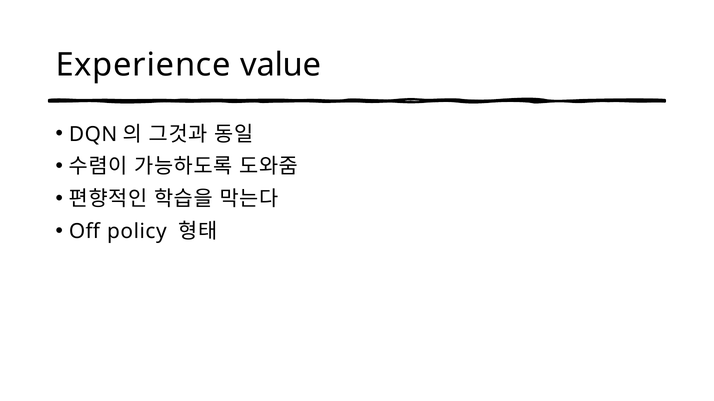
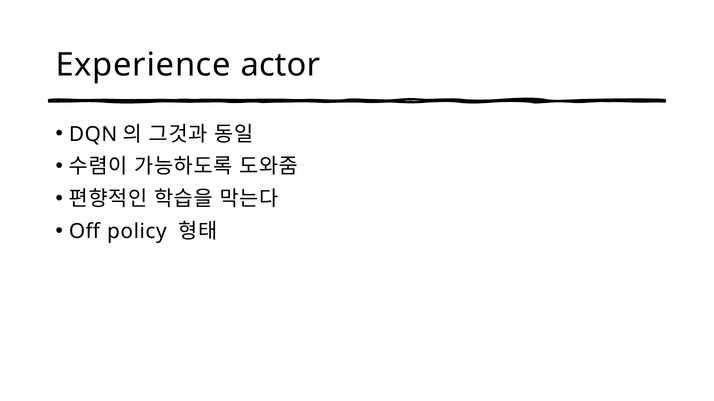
value: value -> actor (281, 65)
